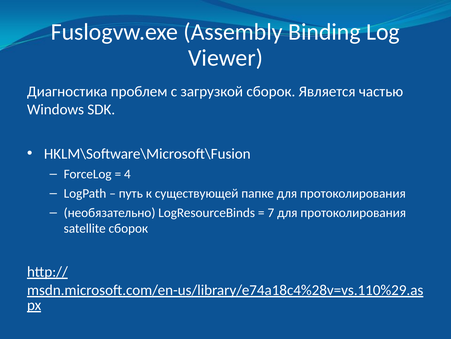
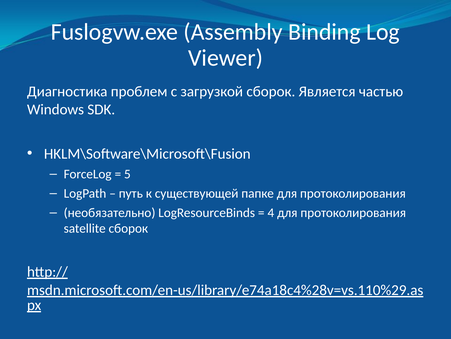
4: 4 -> 5 (127, 174)
7: 7 -> 4 (271, 212)
